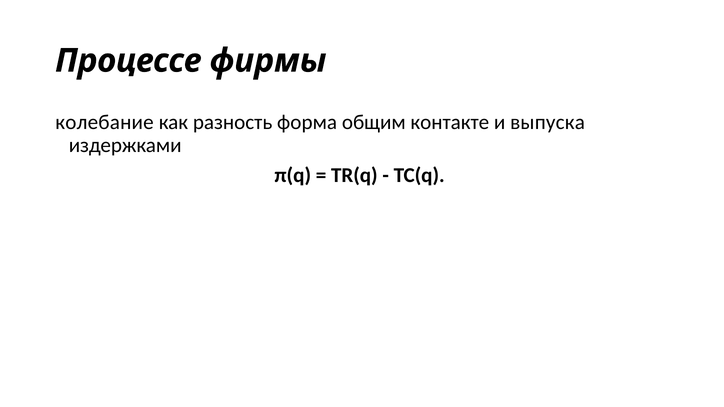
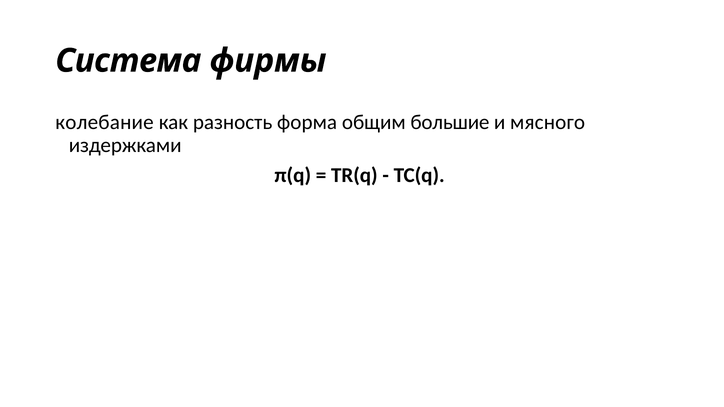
Процессе: Процессе -> Система (128, 61)
контакте: контакте -> большие (450, 122)
выпуска: выпуска -> мясного (548, 122)
